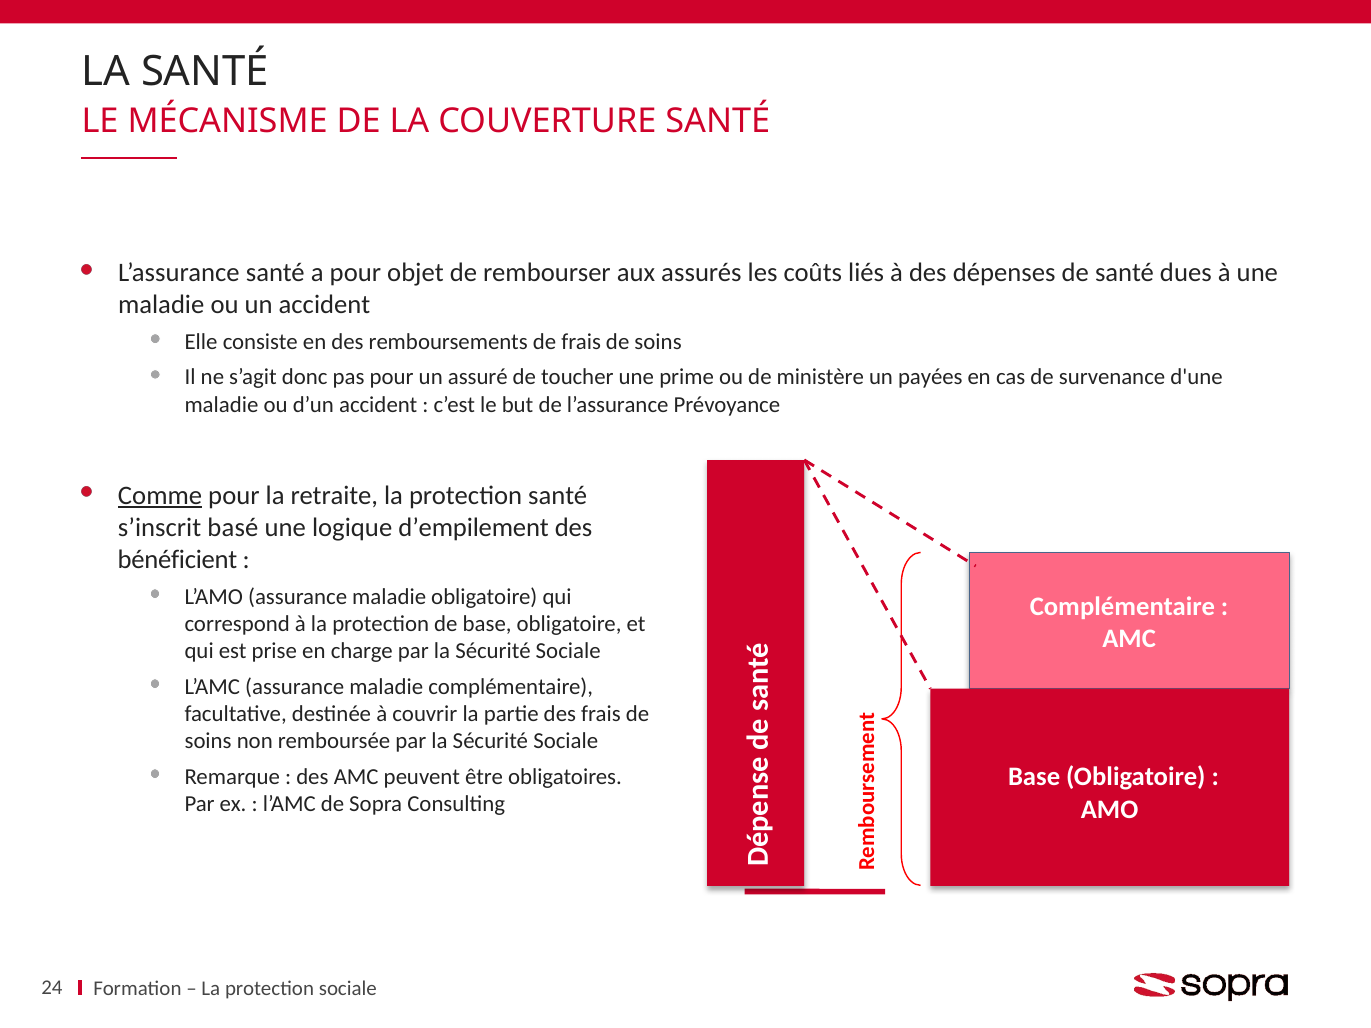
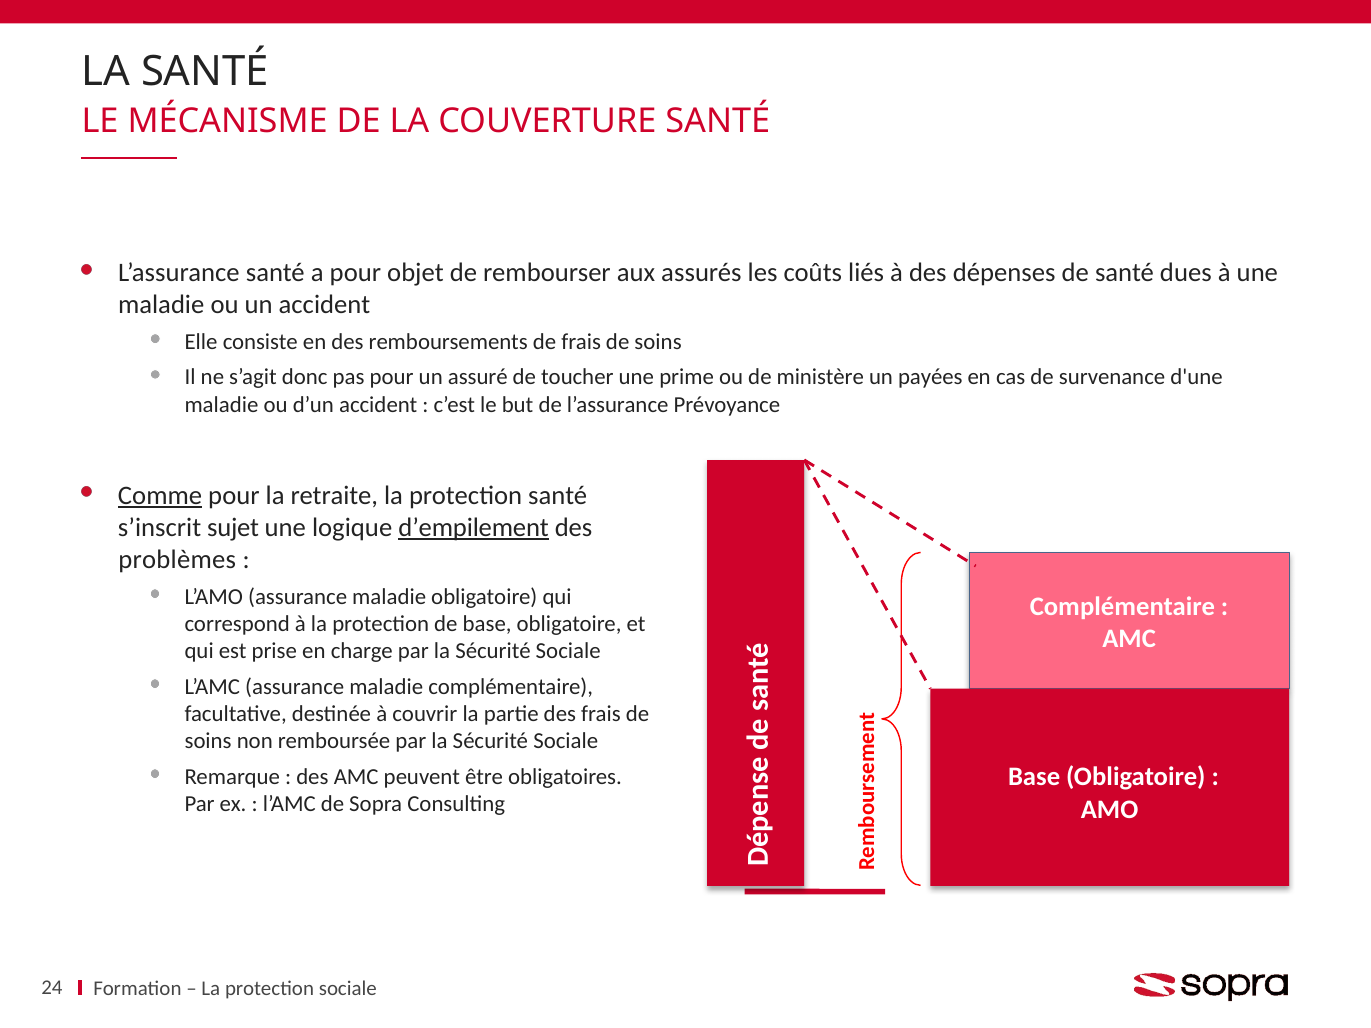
basé: basé -> sujet (233, 527)
d’empilement underline: none -> present (474, 527)
bénéficient: bénéficient -> problèmes (177, 559)
